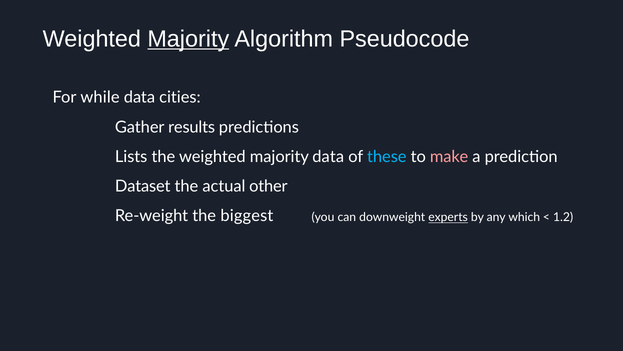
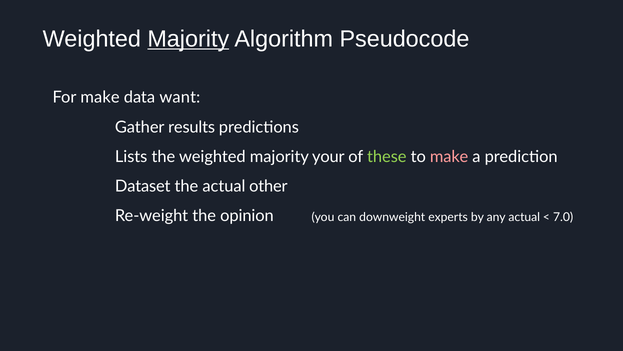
For while: while -> make (100, 97)
cities: cities -> want (180, 97)
majority data: data -> your (328, 156)
these colour: light blue -> light green (387, 156)
biggest: biggest -> opinion (247, 216)
experts underline: present -> none (448, 217)
any which: which -> actual (524, 217)
1.2: 1.2 -> 7.0 (563, 217)
